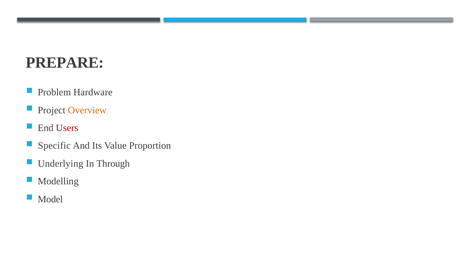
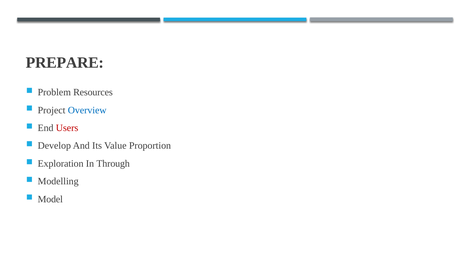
Hardware: Hardware -> Resources (93, 92)
Overview colour: orange -> blue (87, 110)
Specific: Specific -> Develop (54, 146)
Underlying: Underlying -> Exploration (61, 164)
